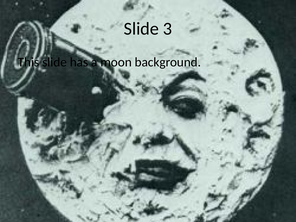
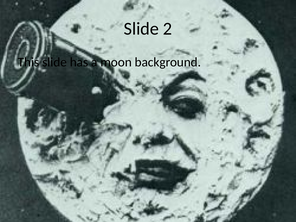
3: 3 -> 2 (168, 29)
